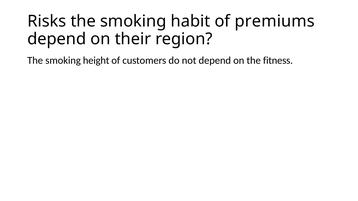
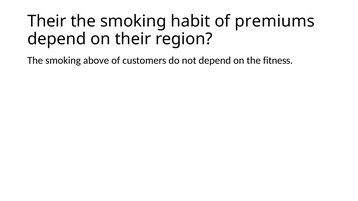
Risks: Risks -> Their (47, 21)
height: height -> above (96, 61)
